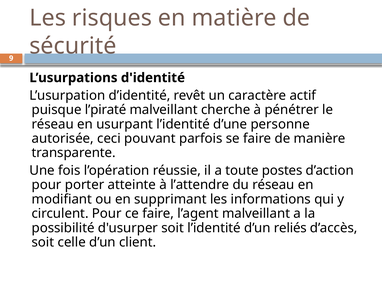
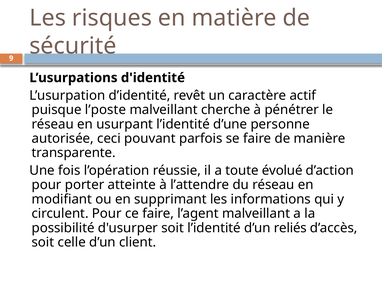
l’piraté: l’piraté -> l’poste (105, 110)
postes: postes -> évolué (282, 170)
